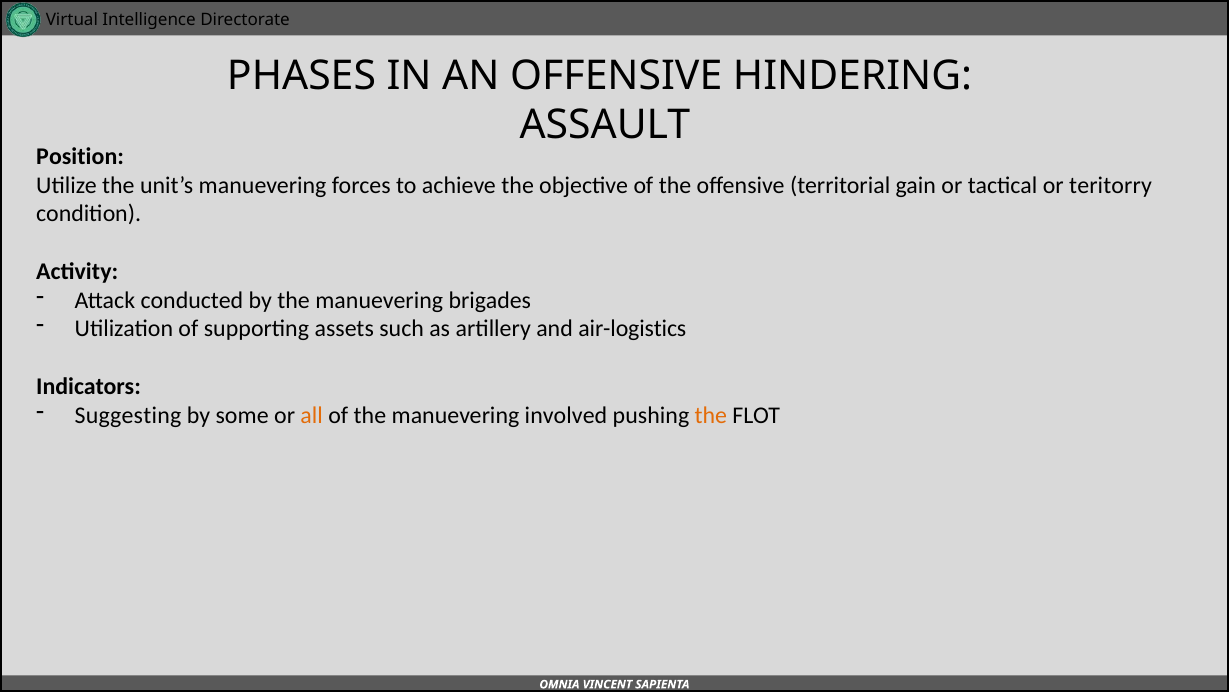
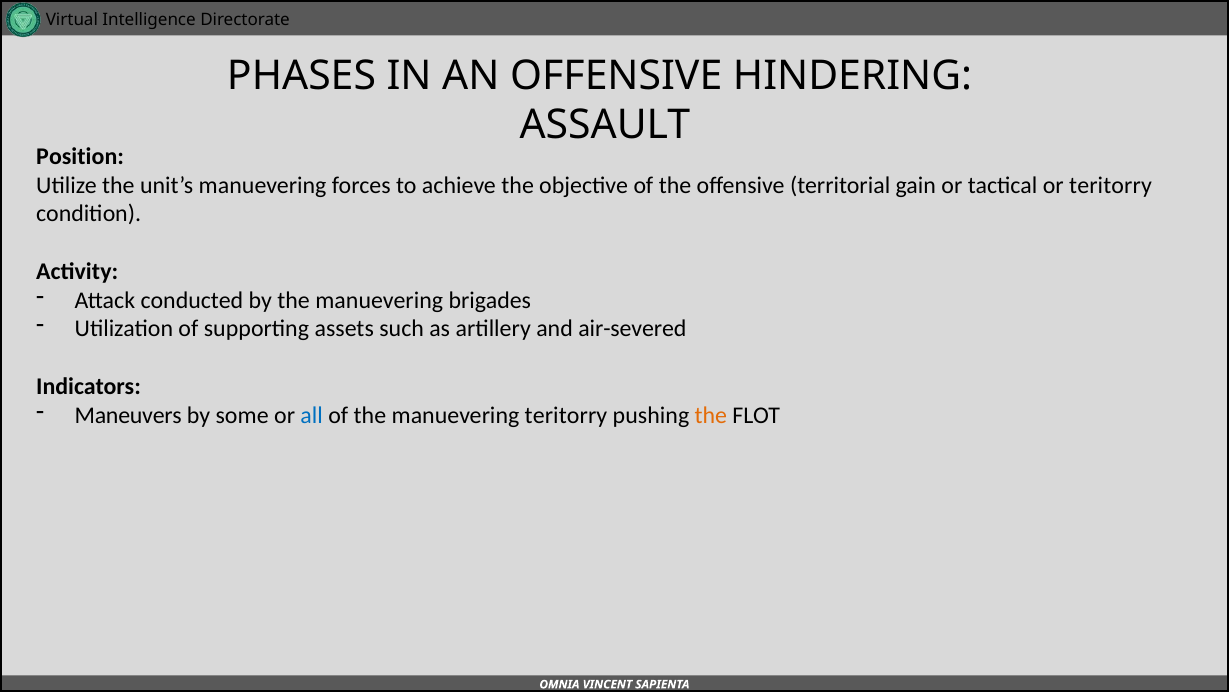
air-logistics: air-logistics -> air-severed (632, 329)
Suggesting: Suggesting -> Maneuvers (128, 415)
all colour: orange -> blue (312, 415)
manuevering involved: involved -> teritorry (566, 415)
